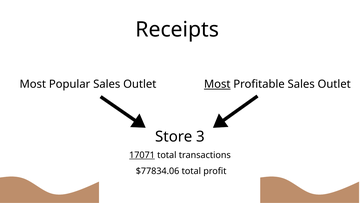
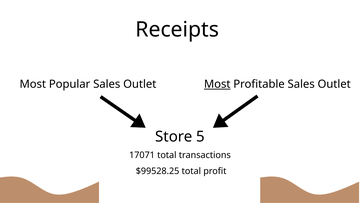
3: 3 -> 5 (200, 136)
17071 underline: present -> none (142, 155)
$77834.06: $77834.06 -> $99528.25 (158, 171)
